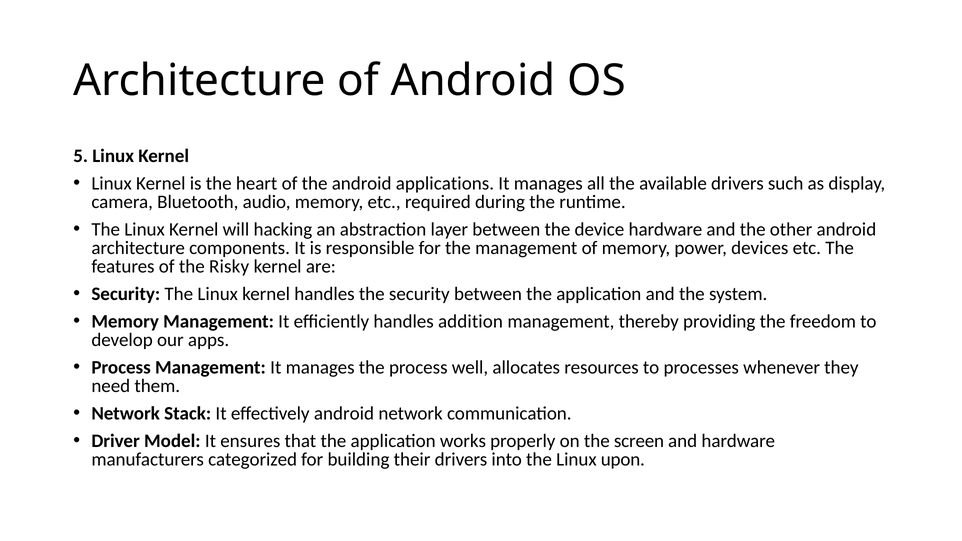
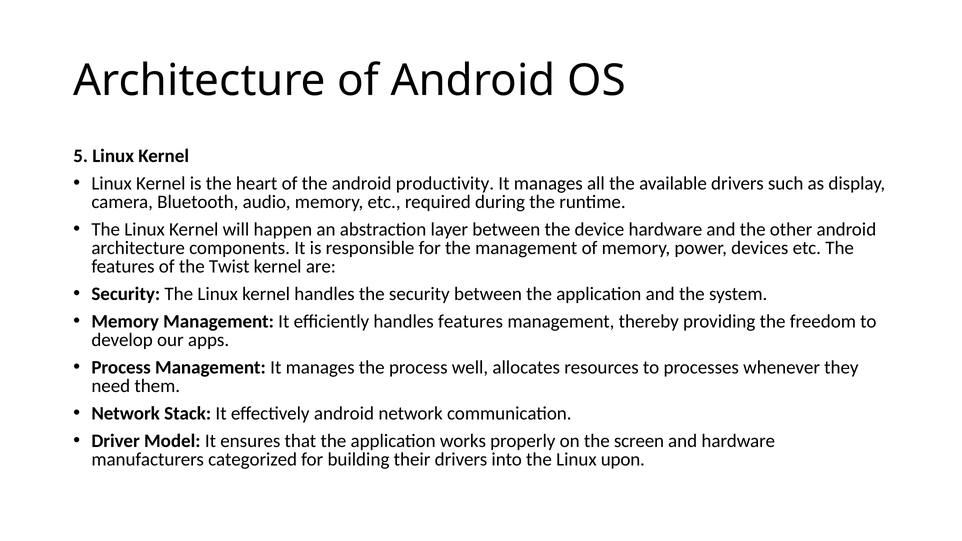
applications: applications -> productivity (445, 184)
hacking: hacking -> happen (283, 230)
Risky: Risky -> Twist (229, 267)
handles addition: addition -> features (470, 322)
